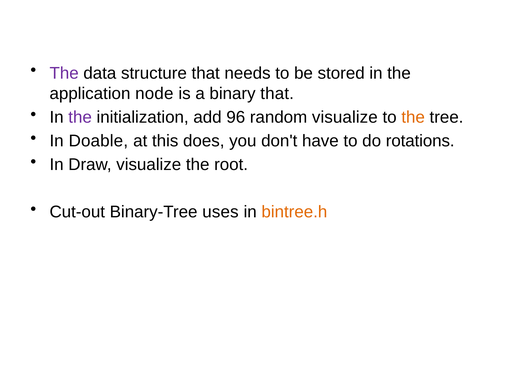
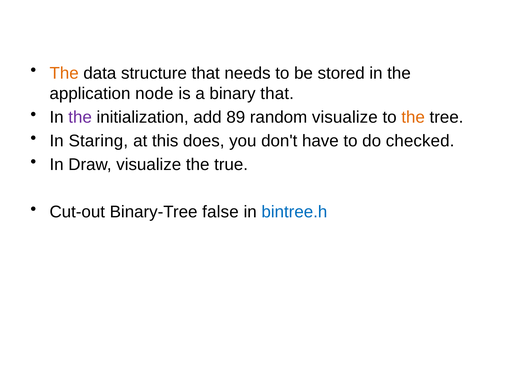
The colour: purple -> orange (64, 73)
96: 96 -> 89 (236, 117)
Doable: Doable -> Staring (98, 141)
rotations: rotations -> checked (420, 141)
root: root -> true (231, 165)
uses: uses -> false (220, 212)
bintree.h colour: orange -> blue (294, 212)
